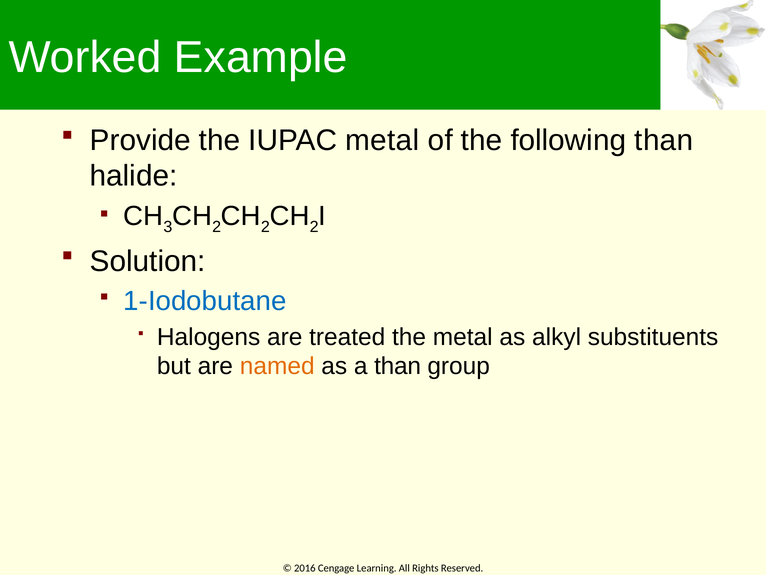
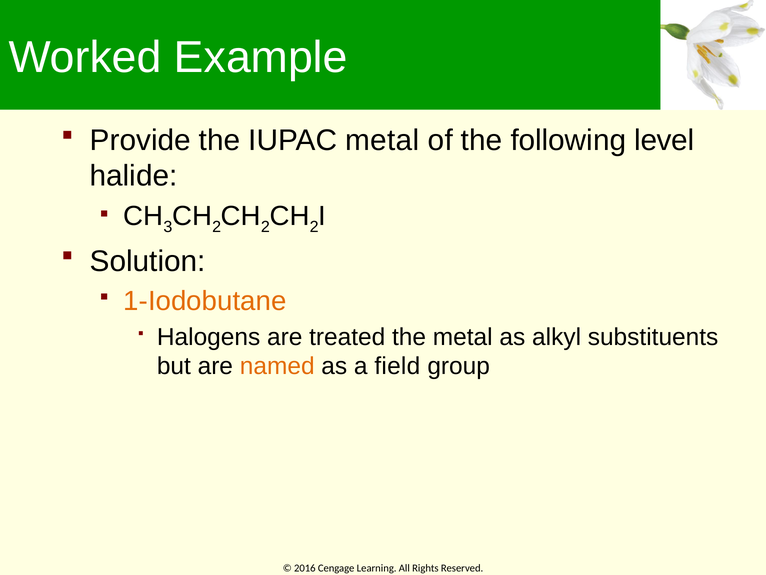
following than: than -> level (664, 140)
1-Iodobutane colour: blue -> orange (205, 301)
a than: than -> field (397, 366)
